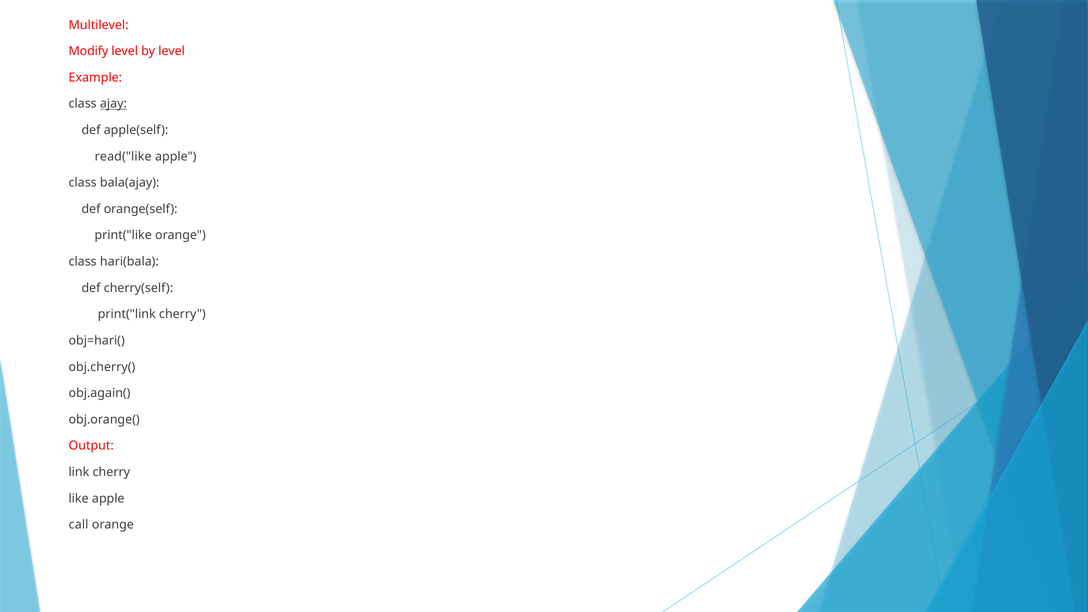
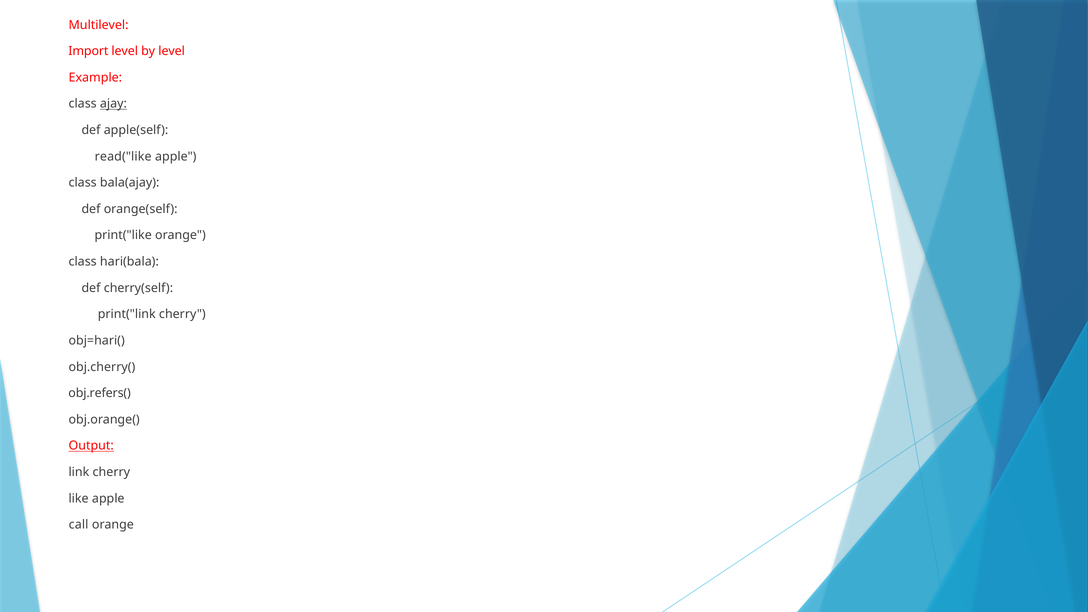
Modify: Modify -> Import (88, 51)
obj.again(: obj.again( -> obj.refers( (100, 393)
Output underline: none -> present (91, 446)
